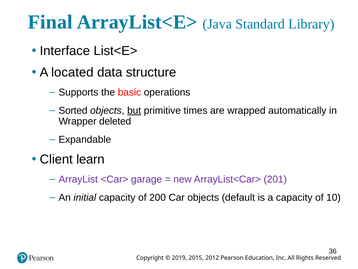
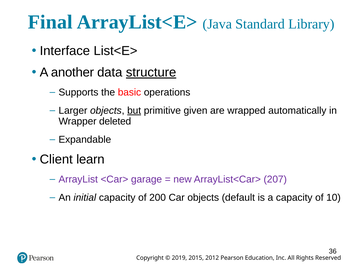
located: located -> another (72, 72)
structure underline: none -> present (151, 72)
Sorted: Sorted -> Larger (73, 110)
times: times -> given (196, 110)
201: 201 -> 207 (275, 179)
